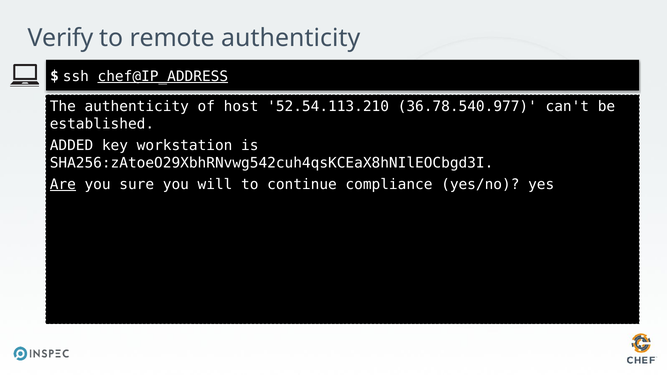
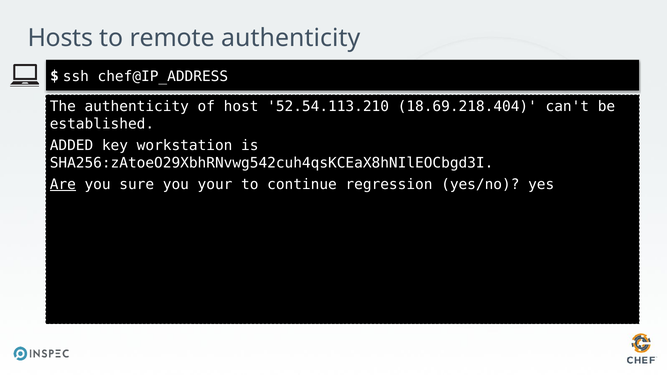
Verify: Verify -> Hosts (60, 38)
chef@IP_ADDRESS underline: present -> none (163, 76)
36.78.540.977: 36.78.540.977 -> 18.69.218.404 (467, 107)
will: will -> your (215, 184)
compliance: compliance -> regression (389, 184)
